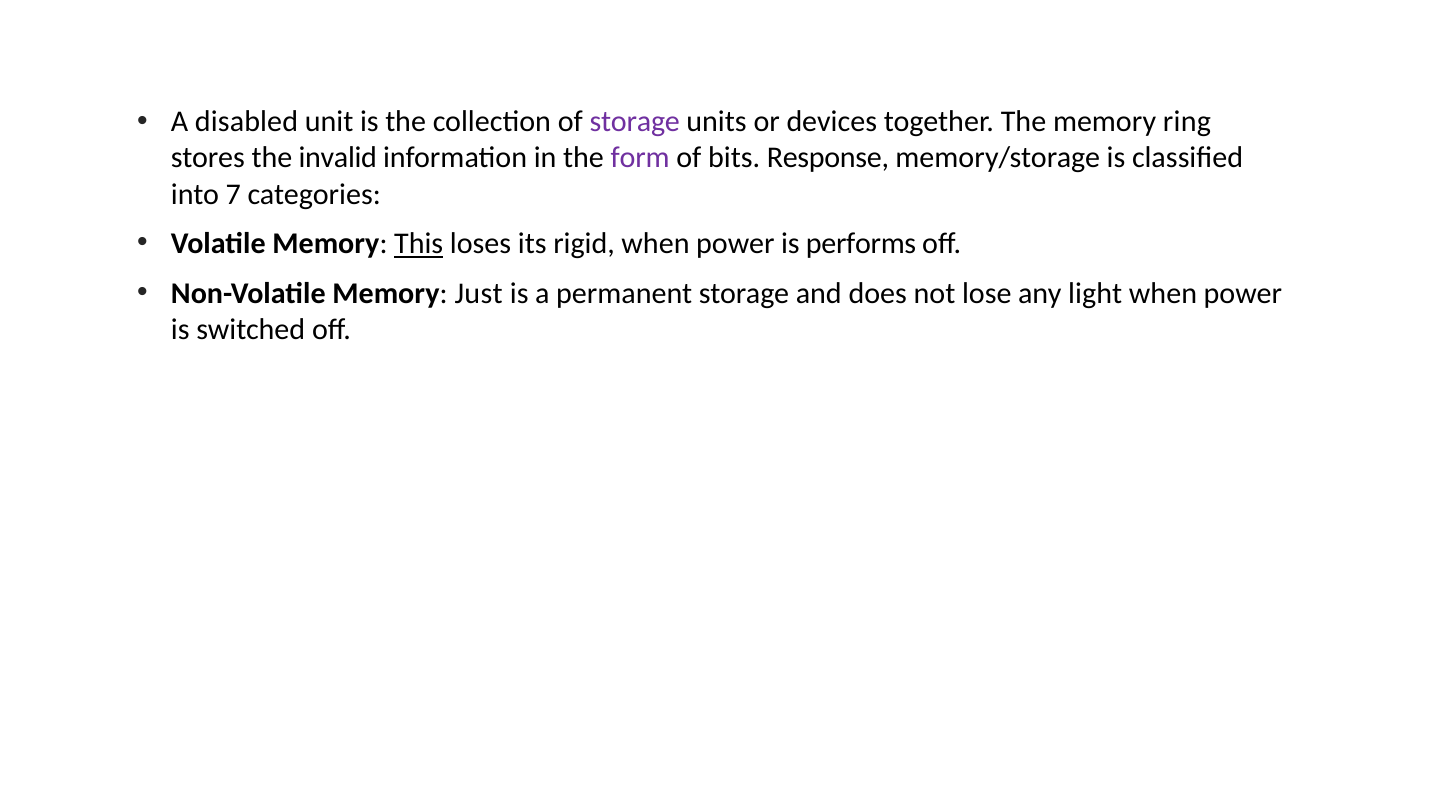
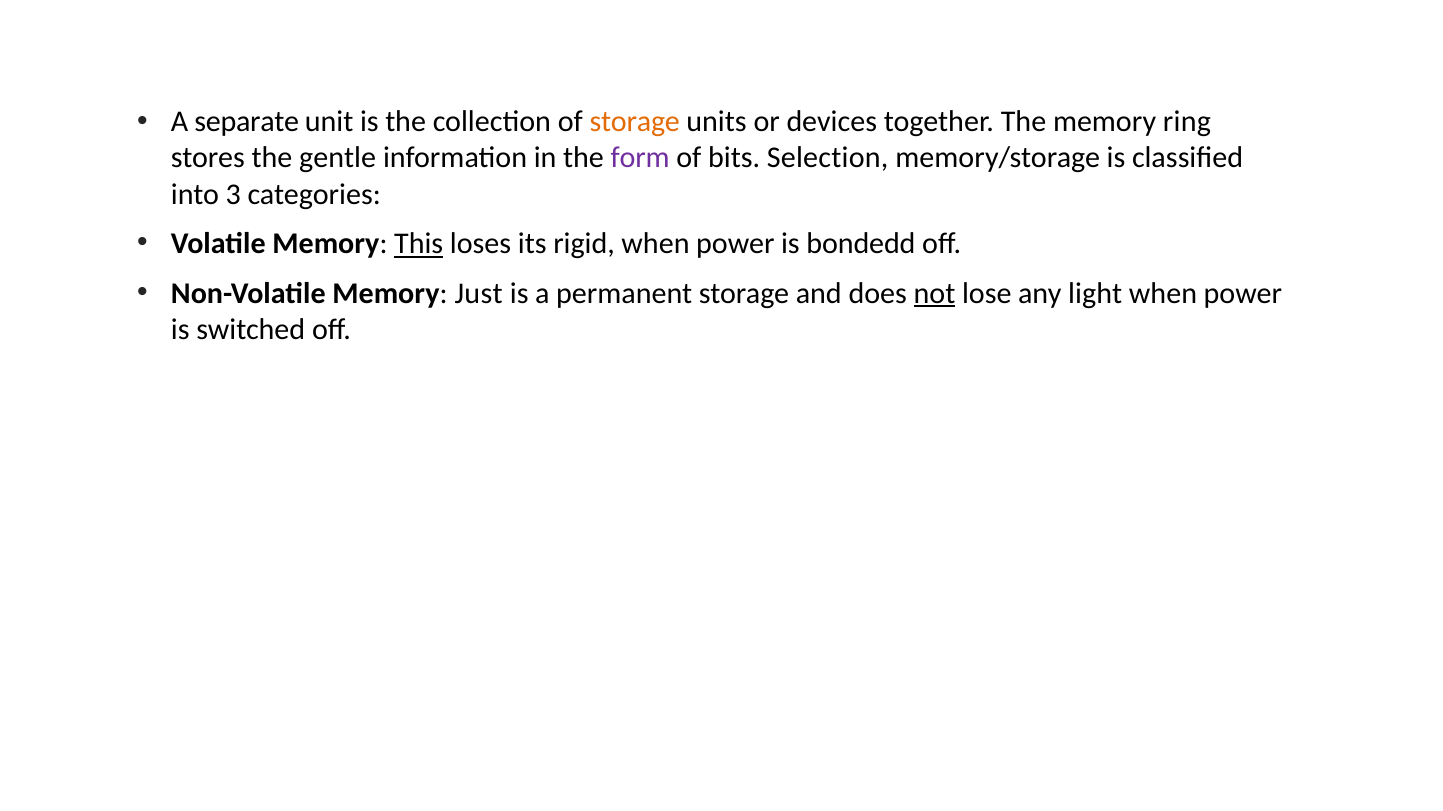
disabled: disabled -> separate (247, 122)
storage colour: purple -> orange (635, 122)
invalid: invalid -> gentle (338, 158)
Response: Response -> Selection (828, 158)
7: 7 -> 3 (233, 194)
performs: performs -> bondedd (861, 244)
not underline: none -> present (935, 294)
